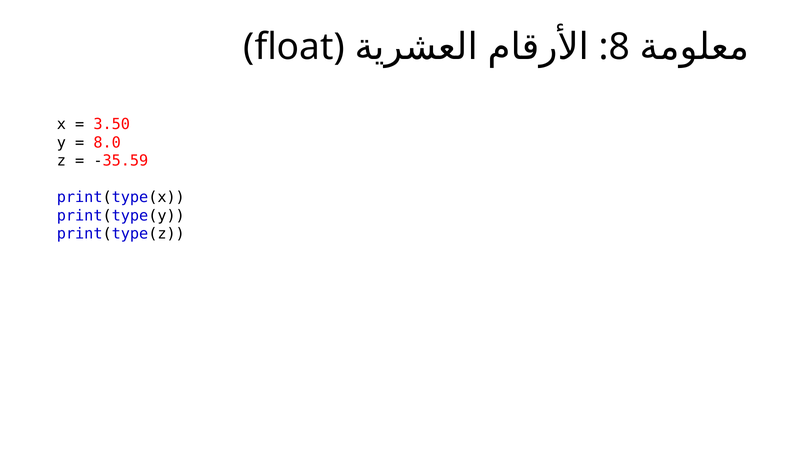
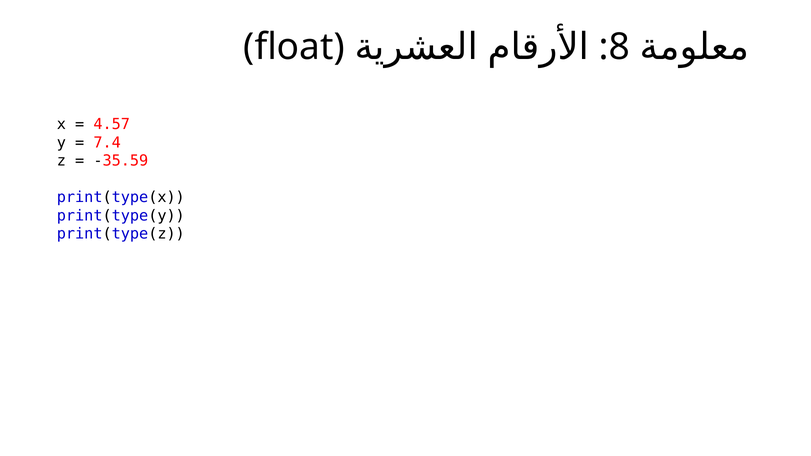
3.50: 3.50 -> 4.57 (112, 124)
8.0: 8.0 -> 7.4 (107, 143)
